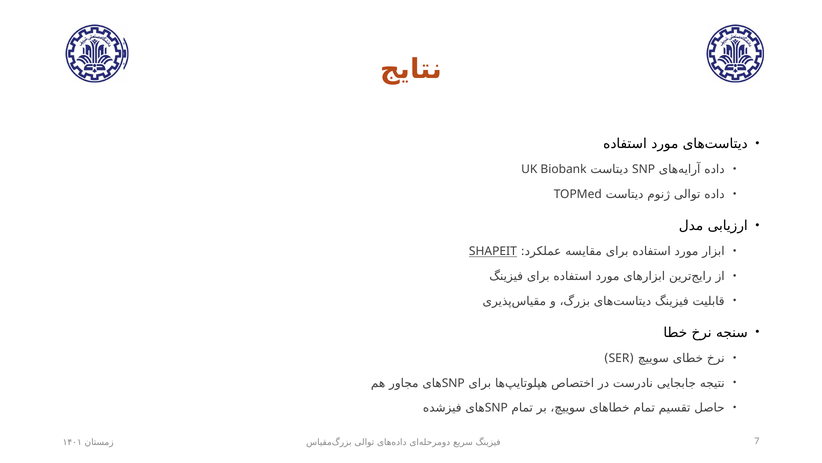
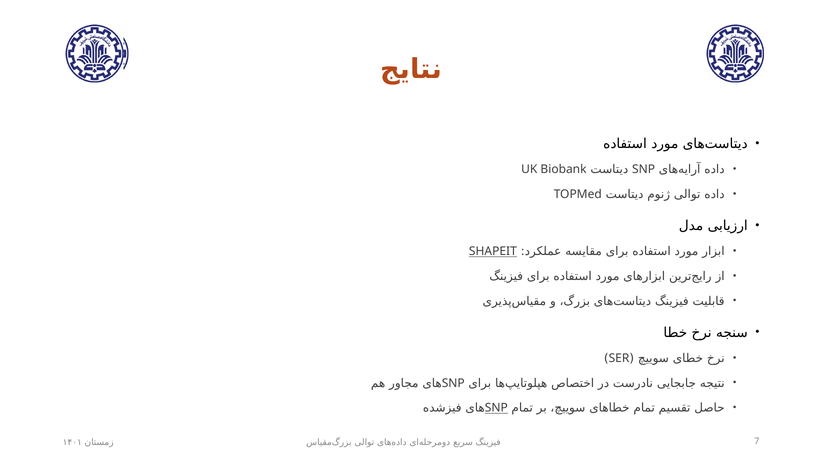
SNP underline: none -> present (496, 407)
